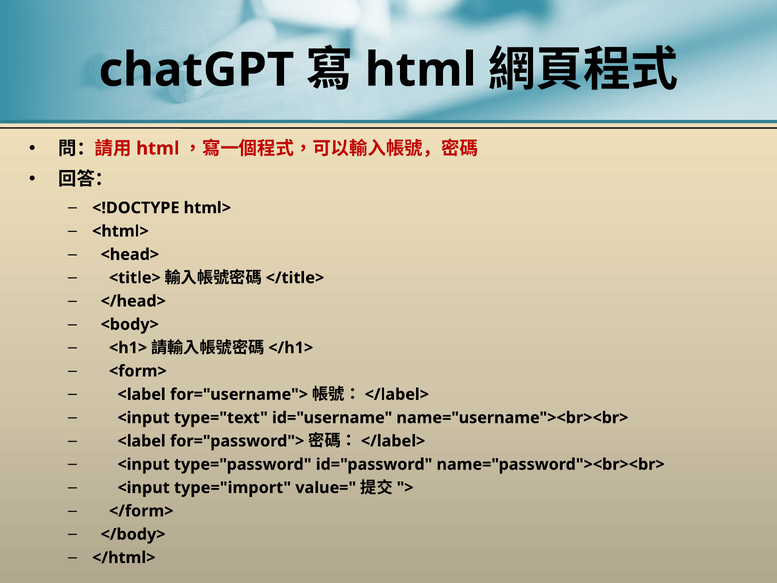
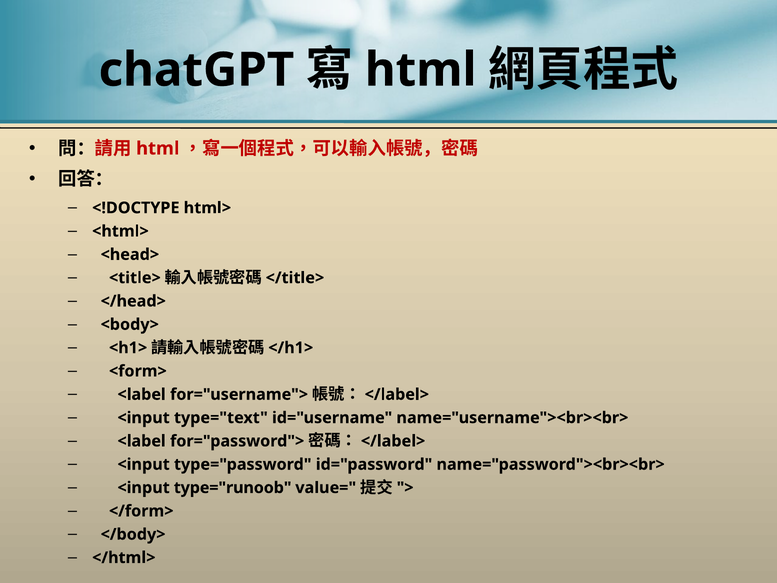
type="import: type="import -> type="runoob (233, 488)
